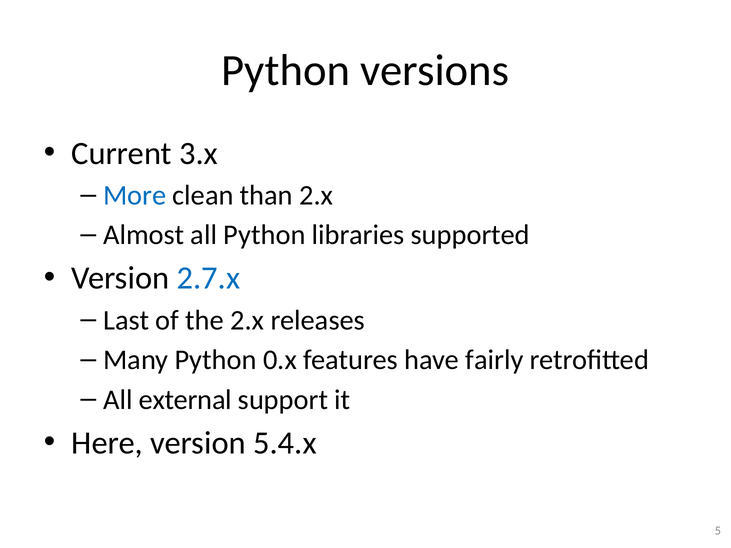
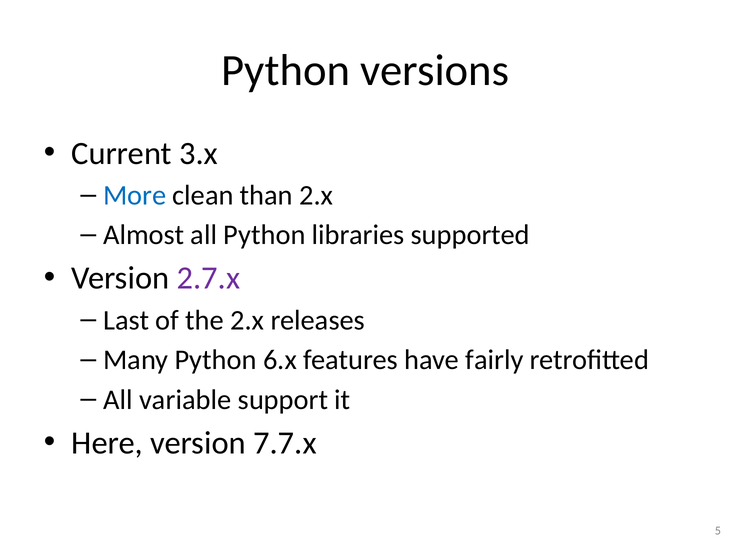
2.7.x colour: blue -> purple (208, 278)
0.x: 0.x -> 6.x (280, 360)
external: external -> variable (185, 400)
5.4.x: 5.4.x -> 7.7.x (285, 443)
